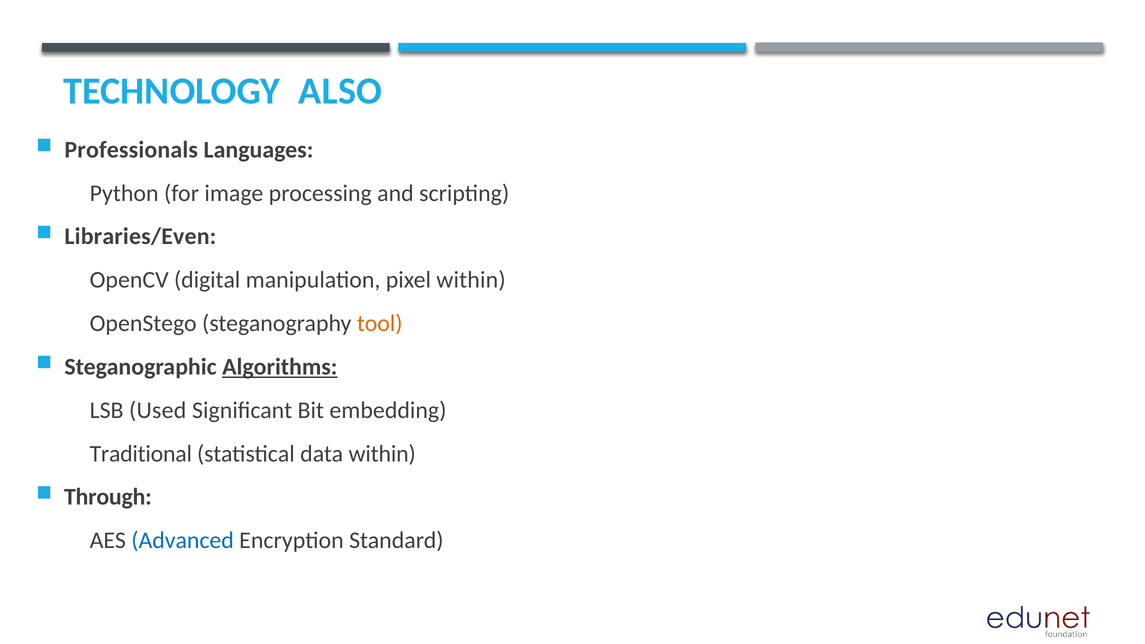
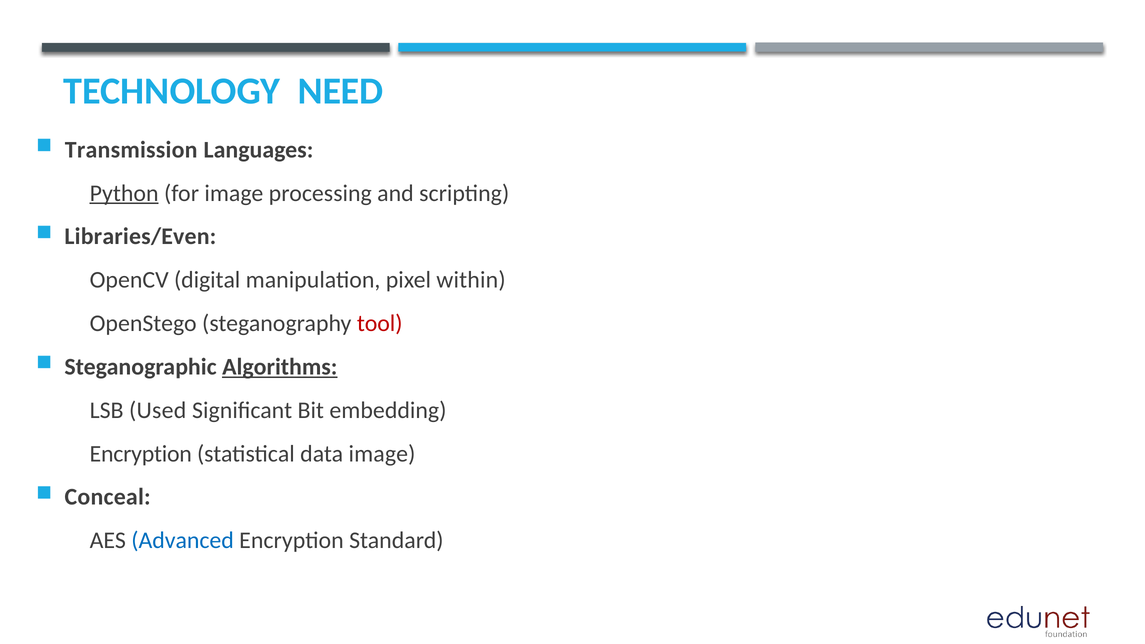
ALSO: ALSO -> NEED (340, 91)
Professionals: Professionals -> Transmission (131, 150)
Python underline: none -> present (124, 193)
tool colour: orange -> red (380, 323)
Traditional: Traditional -> Encryption (141, 454)
data within: within -> image (382, 454)
Through: Through -> Conceal (108, 497)
